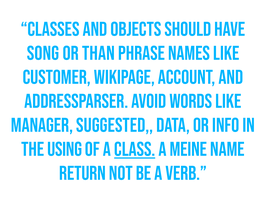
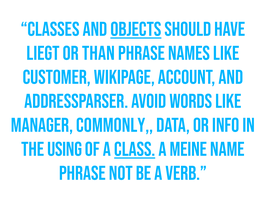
objects underline: none -> present (136, 29)
song: song -> liegt (43, 53)
Suggested: Suggested -> Commonly (115, 125)
return: return -> phrase (82, 173)
